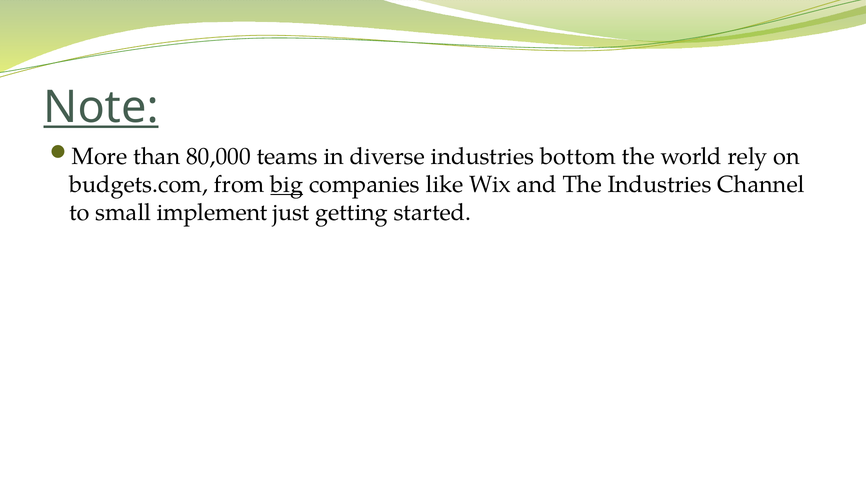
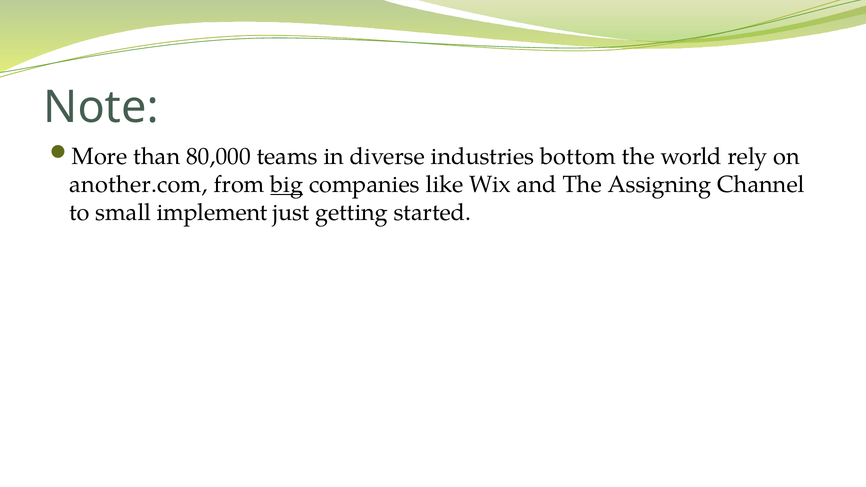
Note underline: present -> none (101, 107)
budgets.com: budgets.com -> another.com (138, 185)
The Industries: Industries -> Assigning (660, 185)
